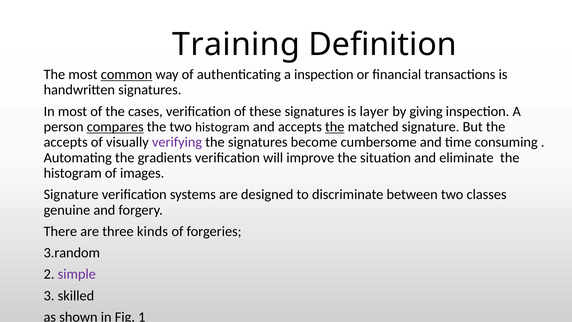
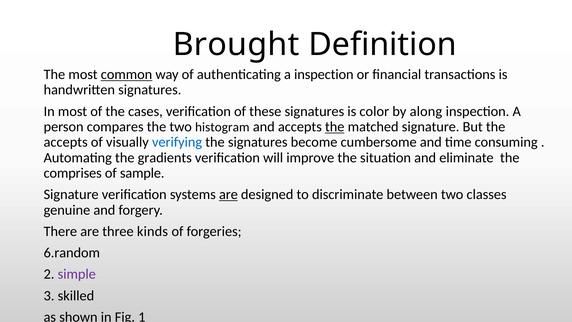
Training: Training -> Brought (236, 44)
layer: layer -> color (374, 111)
giving: giving -> along (426, 111)
compares underline: present -> none (115, 127)
verifying colour: purple -> blue (177, 142)
histogram: histogram -> comprises (73, 173)
images: images -> sample (142, 173)
are underline: none -> present (228, 194)
3.random: 3.random -> 6.random (72, 253)
